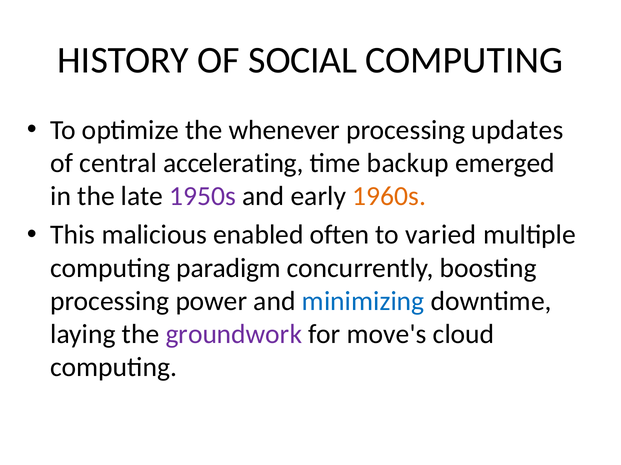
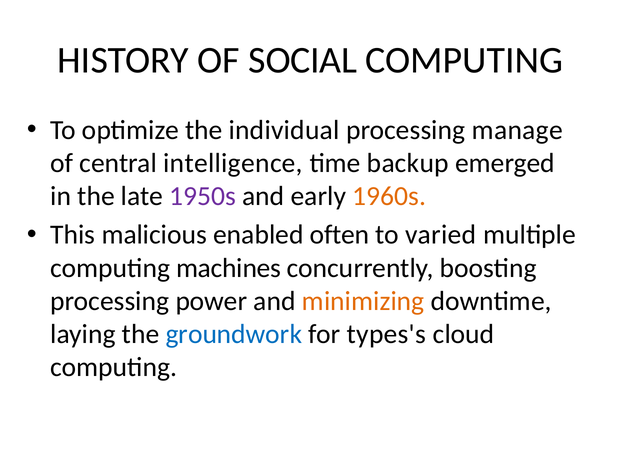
whenever: whenever -> individual (284, 130)
updates: updates -> manage (517, 130)
accelerating: accelerating -> intelligence (233, 163)
paradigm: paradigm -> machines (229, 268)
minimizing colour: blue -> orange (363, 302)
groundwork colour: purple -> blue (234, 335)
move's: move's -> types's (386, 335)
